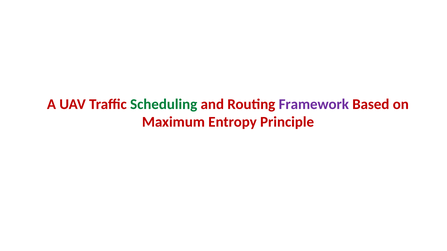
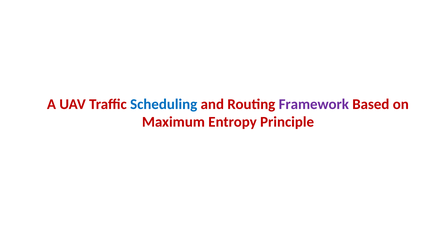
Scheduling colour: green -> blue (164, 104)
